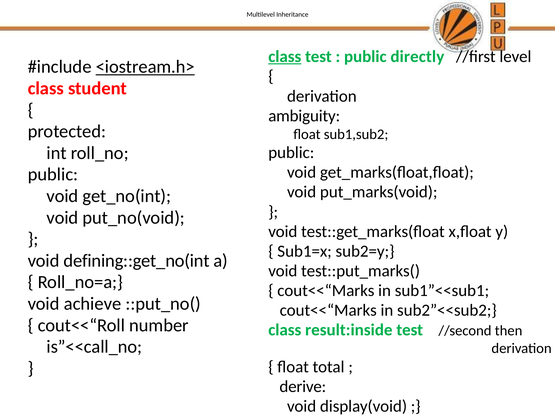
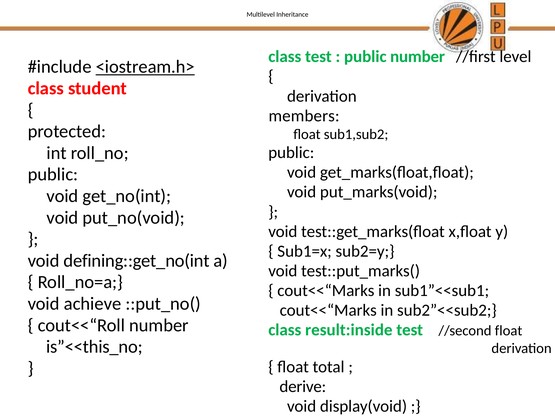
class underline: present -> none (285, 57)
public directly: directly -> number (418, 57)
ambiguity: ambiguity -> members (304, 116)
//second then: then -> float (509, 331)
is”<<call_no: is”<<call_no -> is”<<this_no (94, 347)
